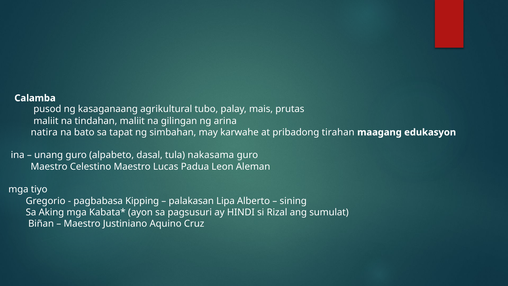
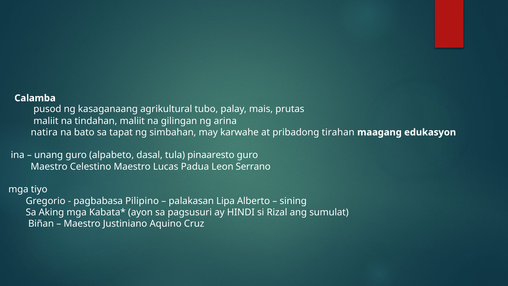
nakasama: nakasama -> pinaaresto (211, 155)
Aleman: Aleman -> Serrano (253, 166)
Kipping: Kipping -> Pilipino (142, 201)
